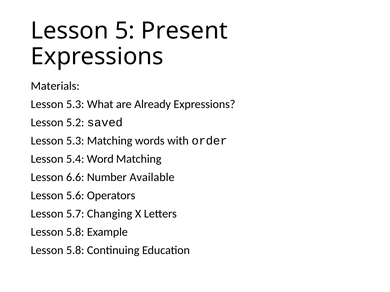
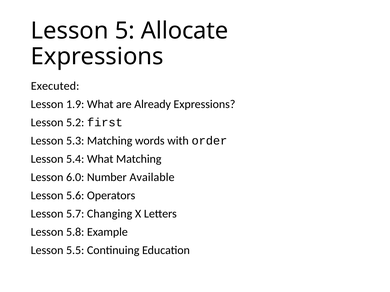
Present: Present -> Allocate (185, 31)
Materials: Materials -> Executed (55, 86)
5.3: 5.3 -> 1.9 (75, 104)
saved: saved -> first (105, 123)
5.4 Word: Word -> What (100, 159)
6.6: 6.6 -> 6.0 (75, 178)
5.8: 5.8 -> 5.5 (75, 251)
